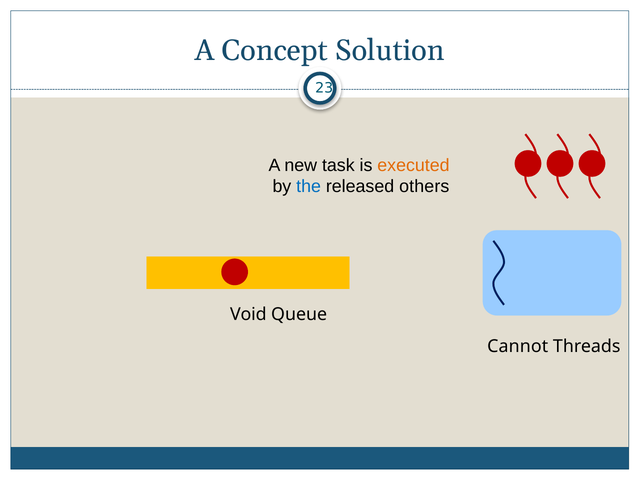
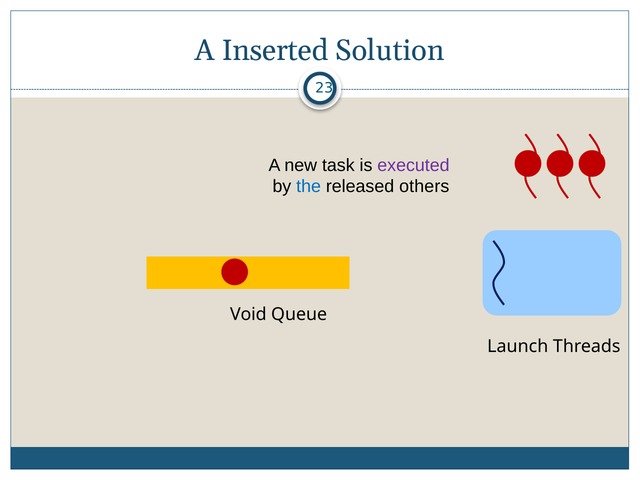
Concept: Concept -> Inserted (275, 50)
executed colour: orange -> purple (413, 165)
Cannot: Cannot -> Launch (518, 347)
